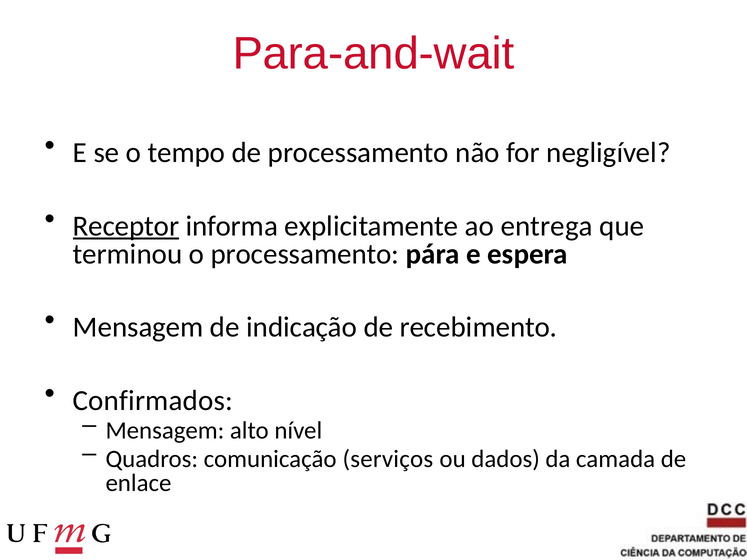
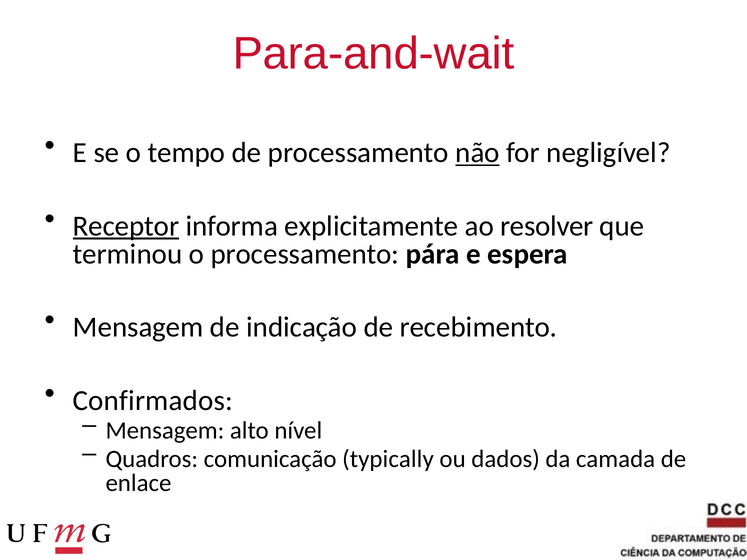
não underline: none -> present (478, 153)
entrega: entrega -> resolver (547, 226)
serviços: serviços -> typically (388, 459)
